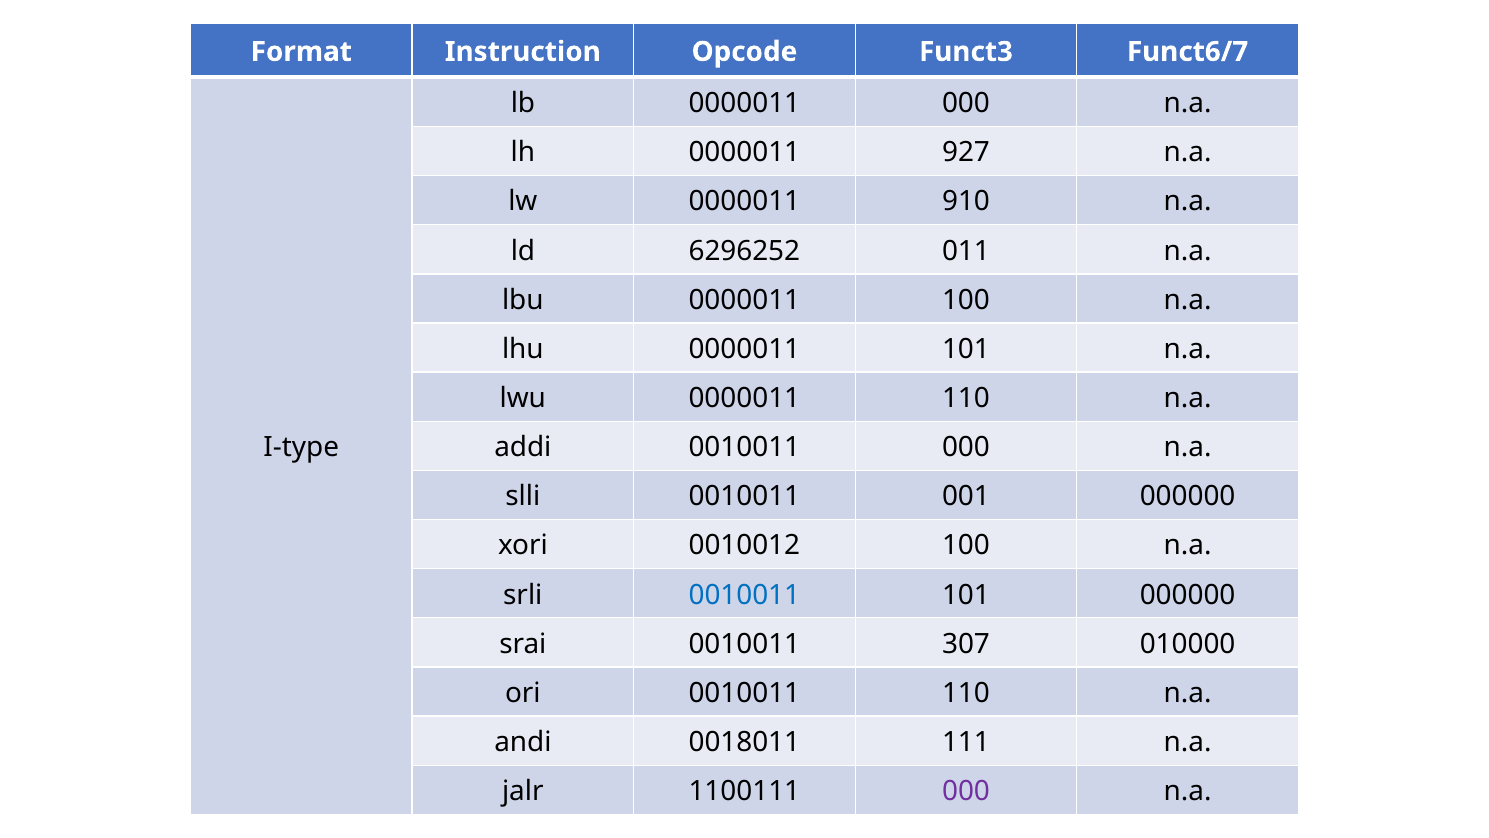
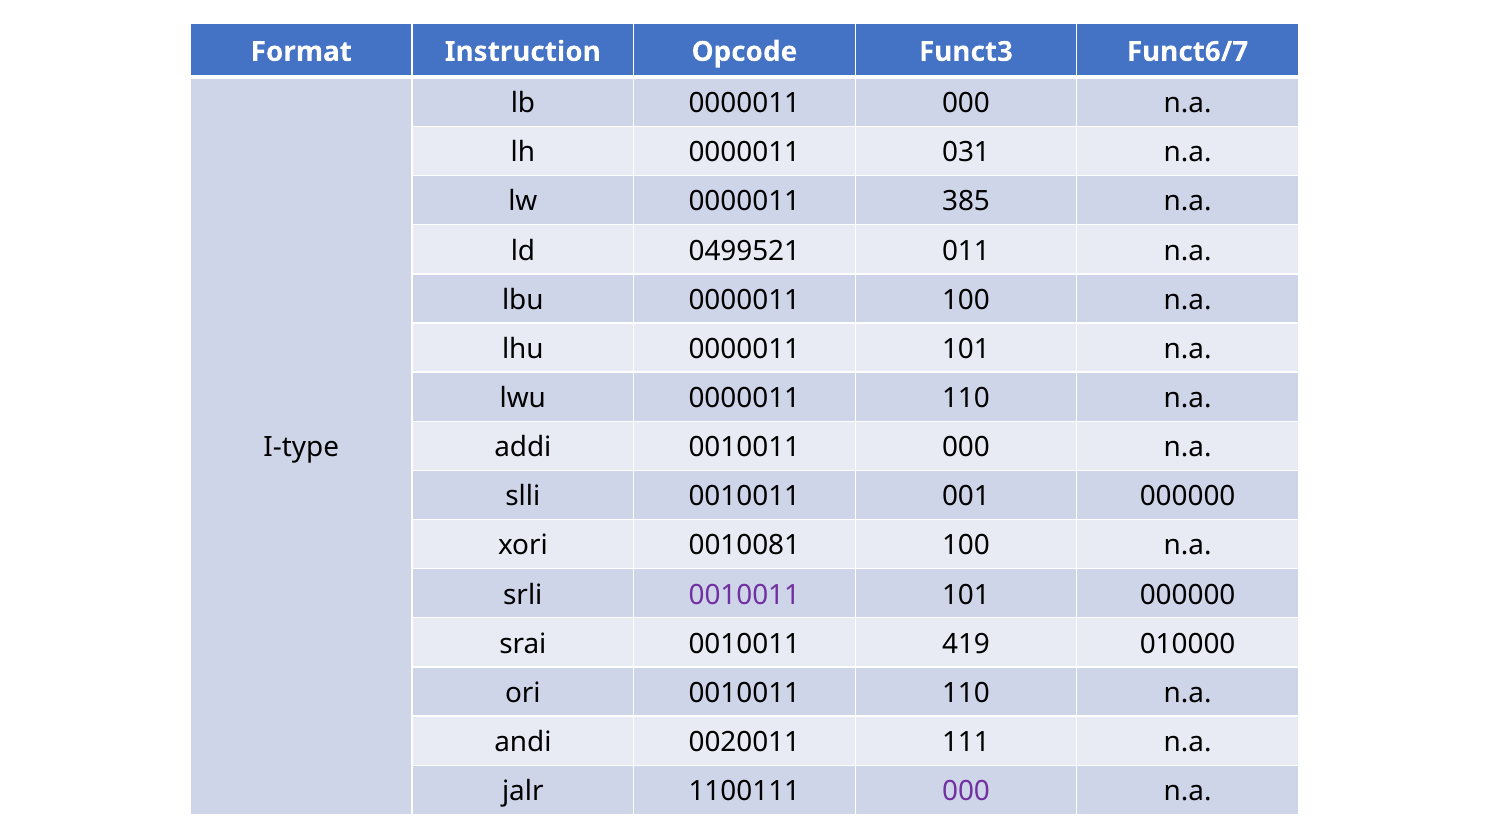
927: 927 -> 031 (966, 152)
910: 910 -> 385 (966, 202)
6296252: 6296252 -> 0499521 (744, 251)
0010012: 0010012 -> 0010081 (744, 545)
0010011 colour: blue -> purple (744, 594)
307: 307 -> 419 (966, 644)
0018011: 0018011 -> 0020011 (744, 742)
